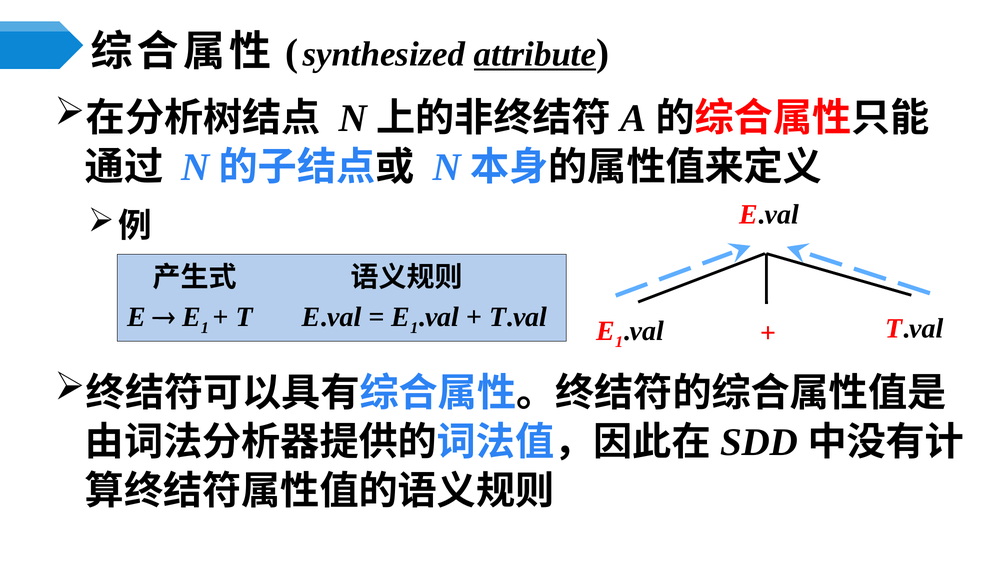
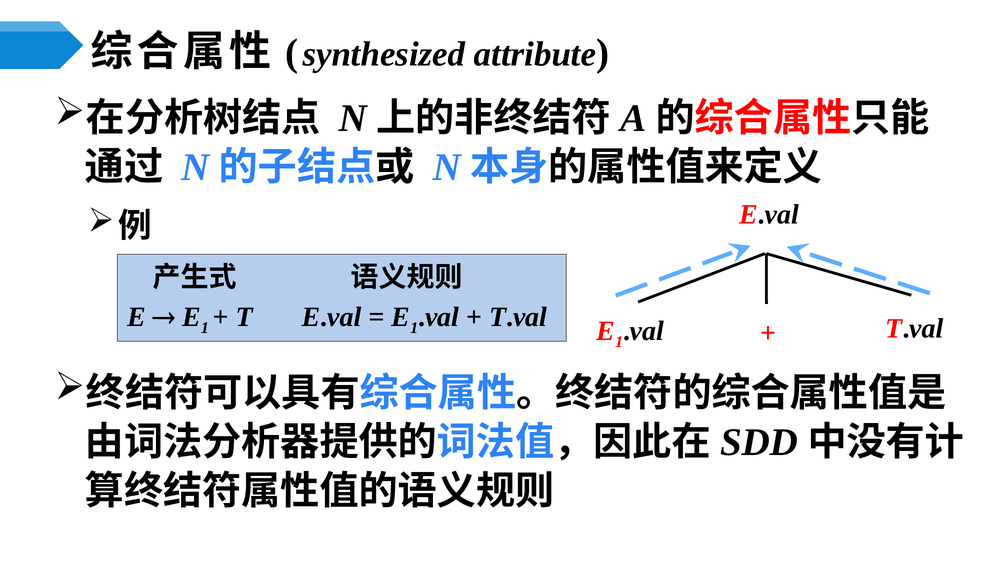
attribute underline: present -> none (535, 55)
